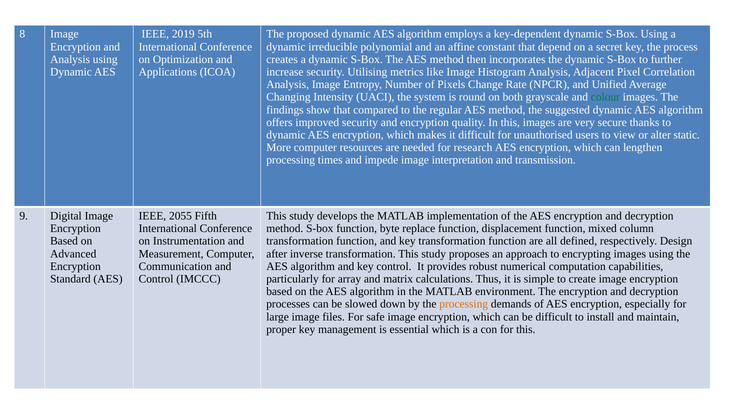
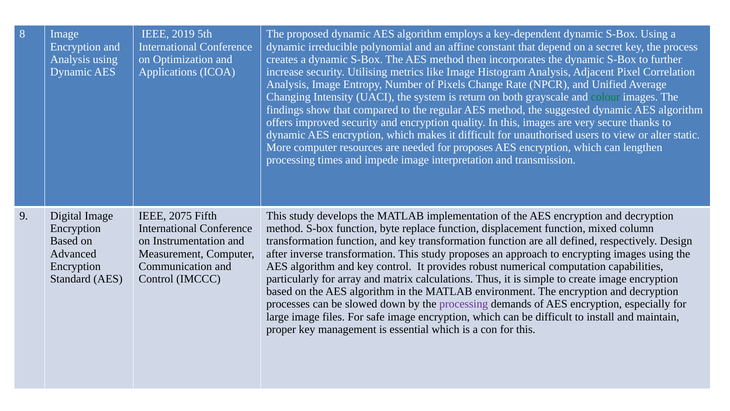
round: round -> return (472, 97)
for research: research -> proposes (473, 147)
2055: 2055 -> 2075 (180, 216)
processing colour: orange -> purple (464, 304)
